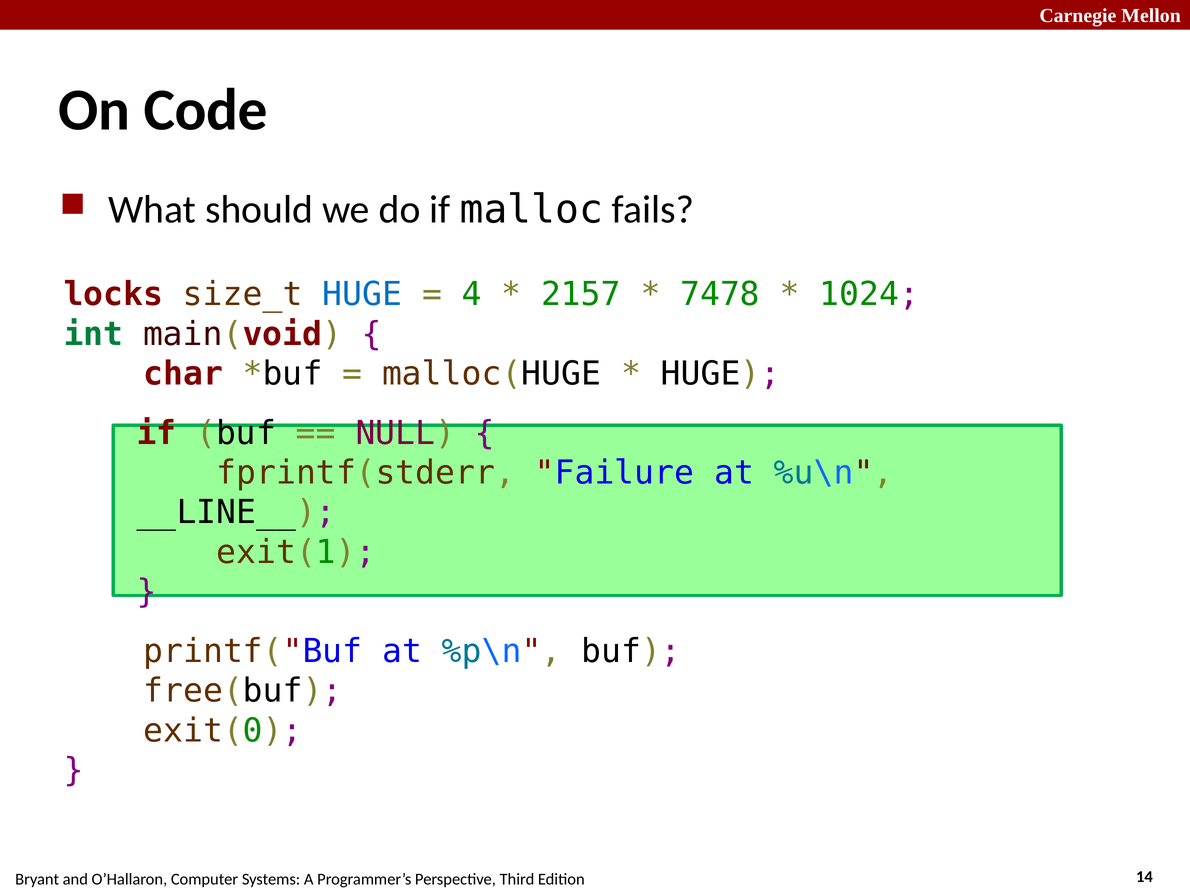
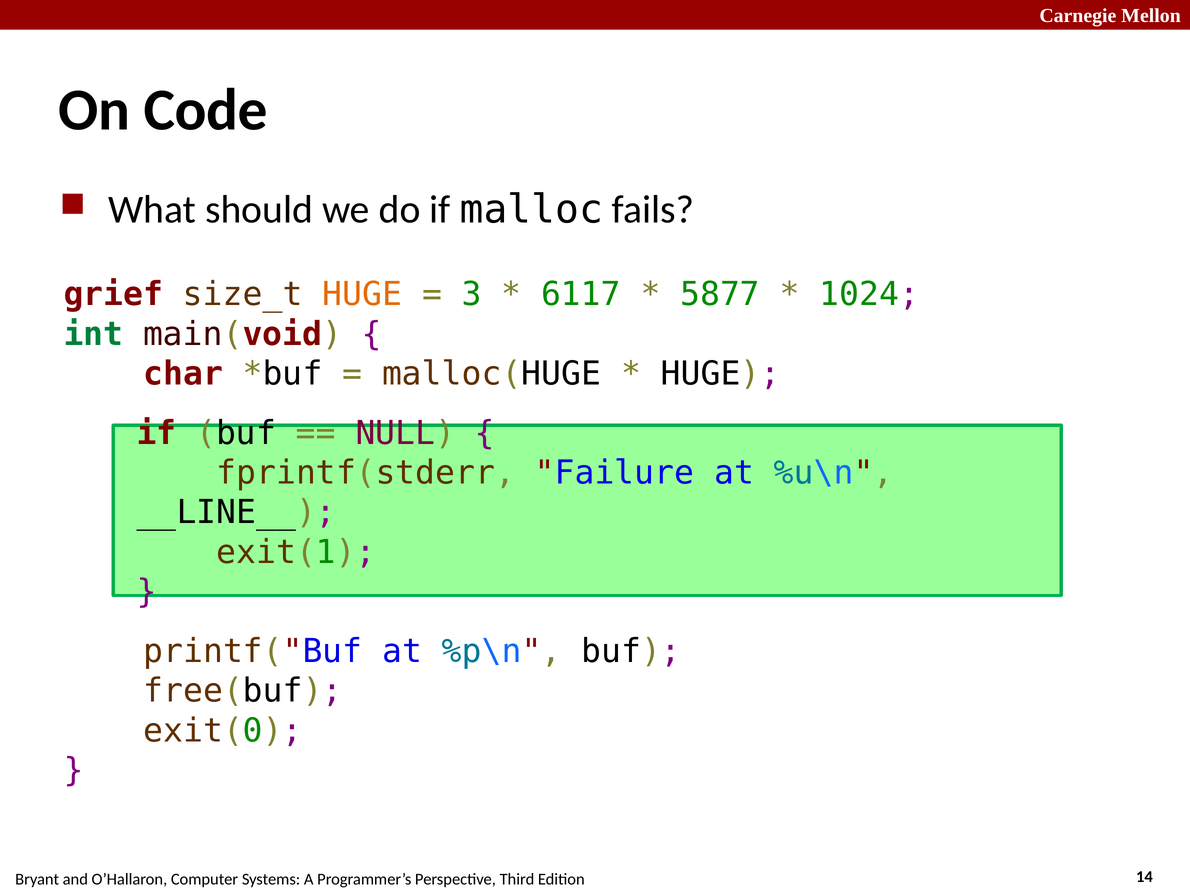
locks: locks -> grief (113, 295)
HUGE colour: blue -> orange (362, 295)
4: 4 -> 3 (472, 295)
2157: 2157 -> 6117 (581, 295)
7478: 7478 -> 5877 (720, 295)
